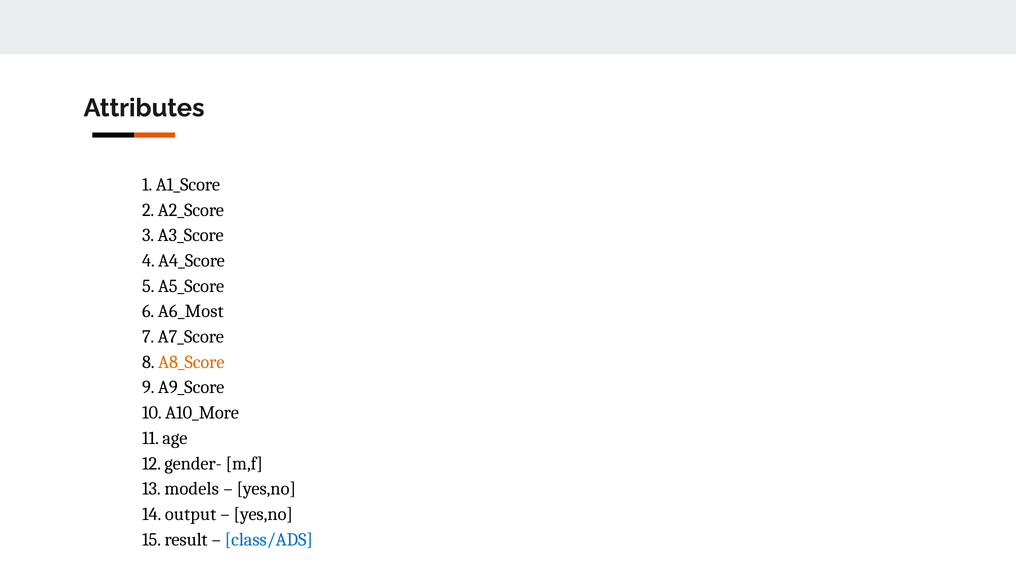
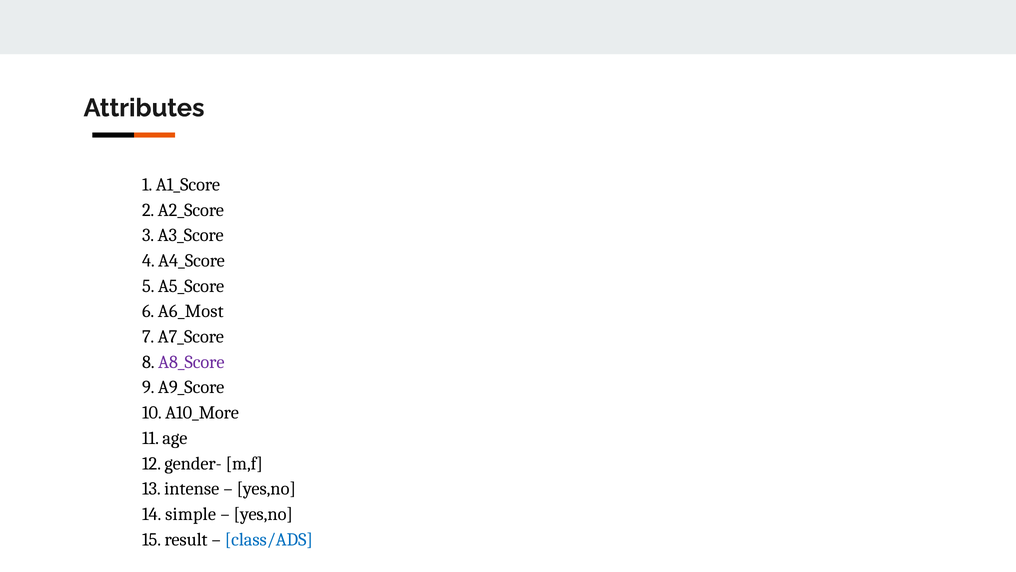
A8_Score colour: orange -> purple (191, 362)
models: models -> intense (192, 488)
output: output -> simple (191, 514)
